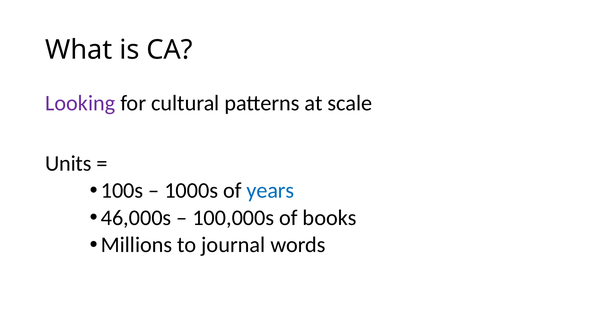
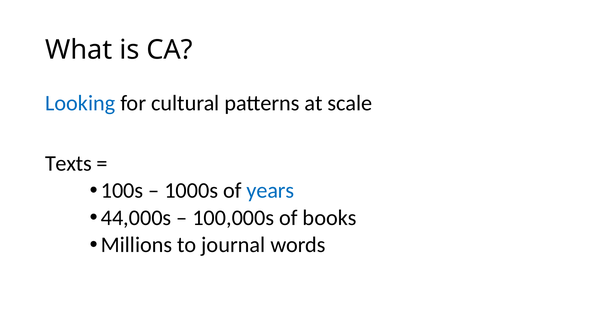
Looking colour: purple -> blue (80, 103)
Units: Units -> Texts (68, 163)
46,000s: 46,000s -> 44,000s (136, 218)
